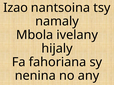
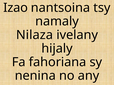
Mbola: Mbola -> Nilaza (35, 35)
